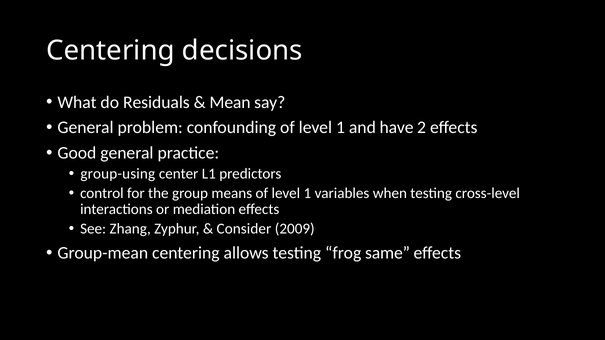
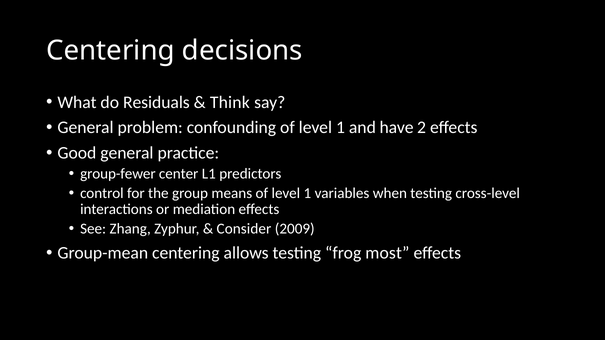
Mean: Mean -> Think (230, 102)
group-using: group-using -> group-fewer (118, 174)
same: same -> most (387, 253)
